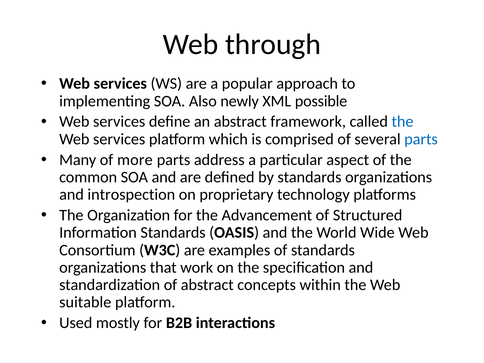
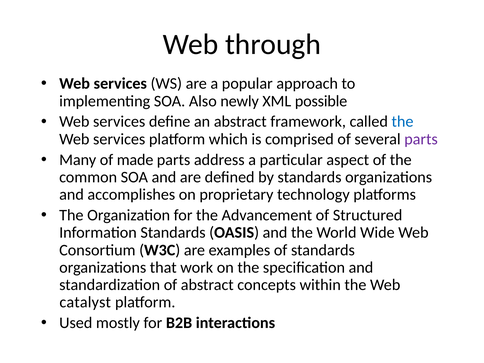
parts colour: blue -> purple (421, 139)
more: more -> made (135, 160)
introspection: introspection -> accomplishes (131, 195)
suitable: suitable -> catalyst (85, 302)
